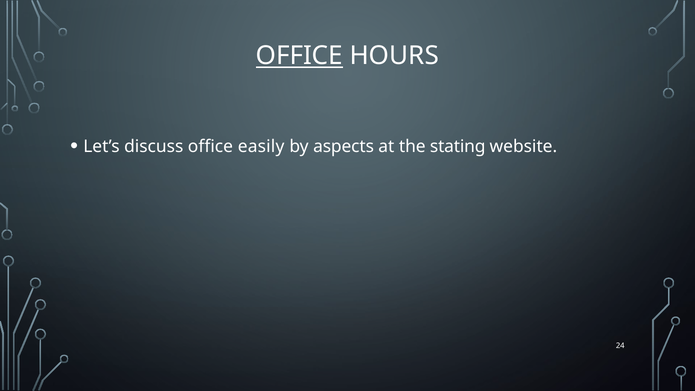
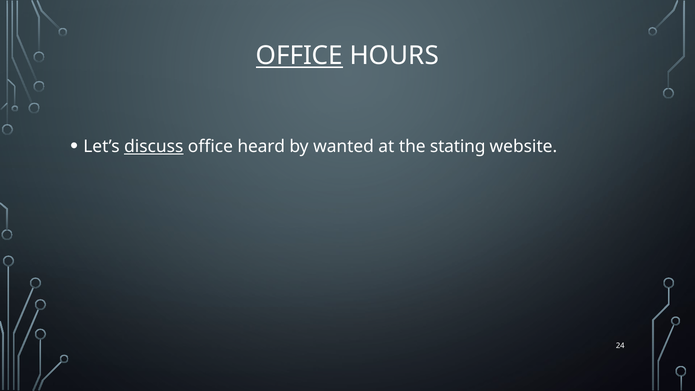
discuss underline: none -> present (154, 147)
easily: easily -> heard (261, 147)
aspects: aspects -> wanted (344, 147)
